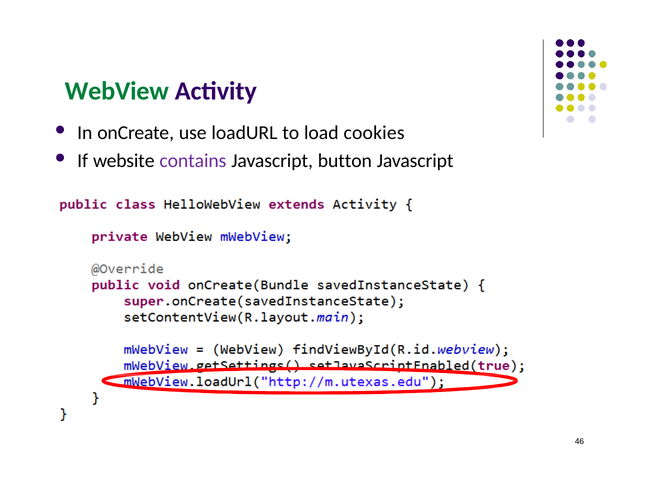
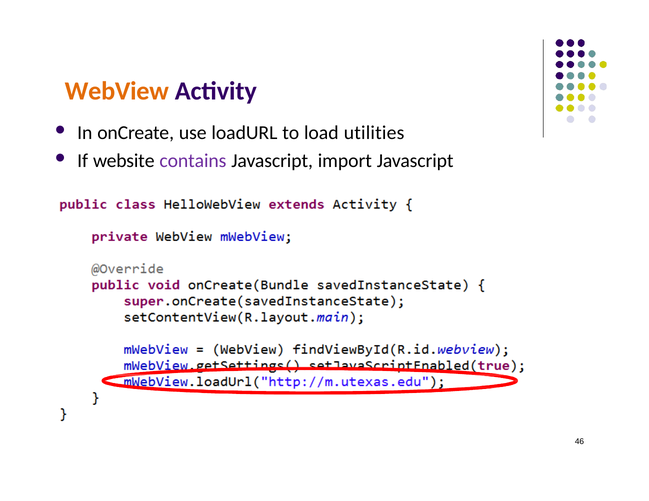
WebView colour: green -> orange (117, 91)
cookies: cookies -> utilities (374, 133)
button: button -> import (345, 161)
